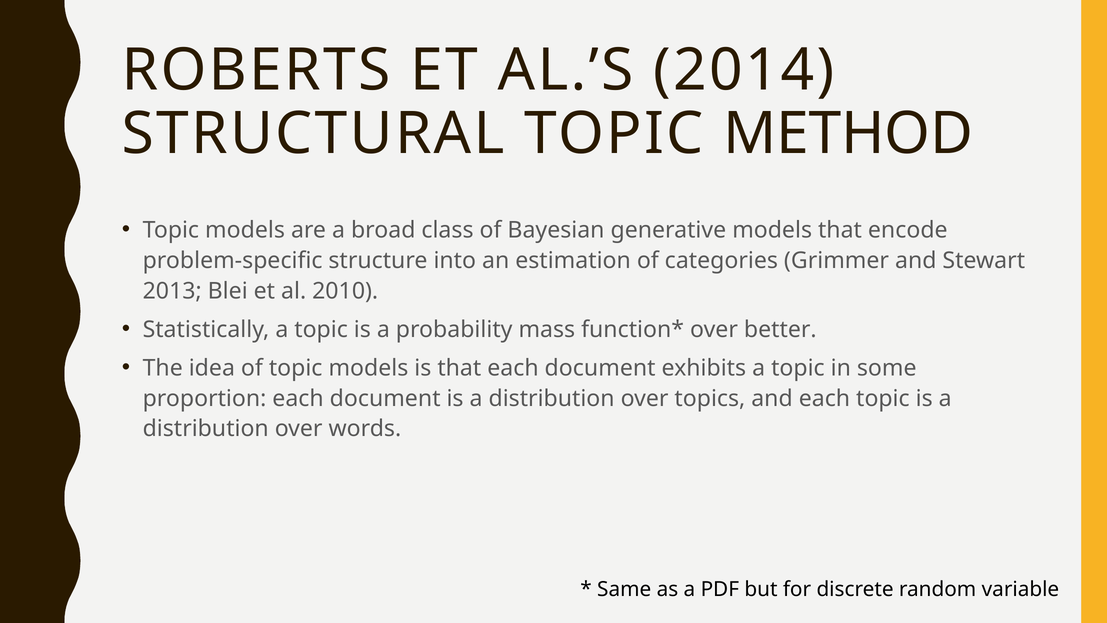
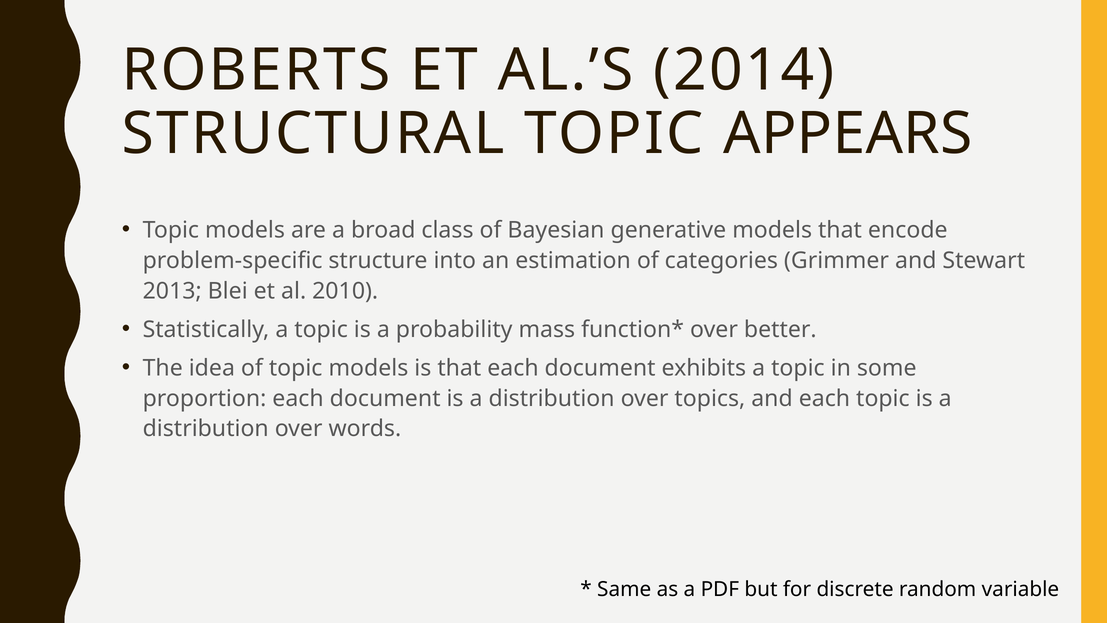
METHOD: METHOD -> APPEARS (848, 134)
